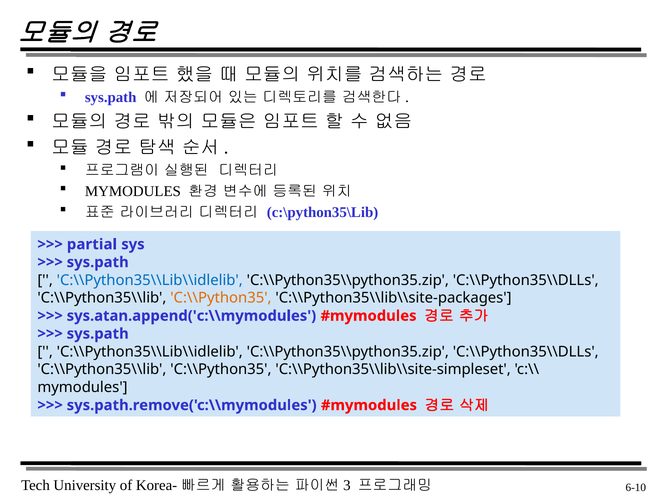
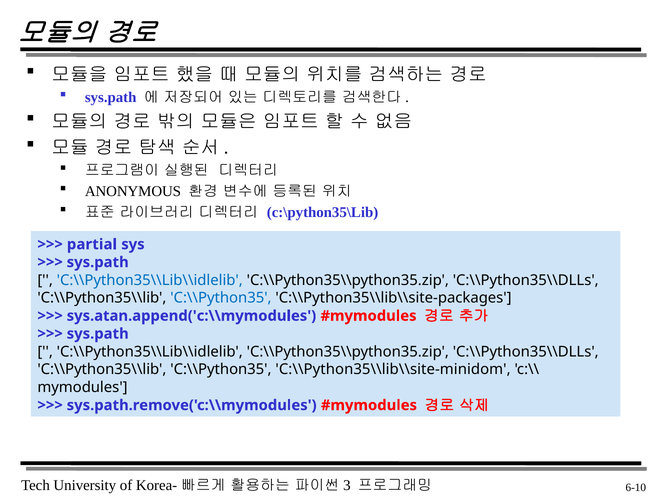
MYMODULES: MYMODULES -> ANONYMOUS (133, 192)
C:\\Python35 colour: orange -> blue (221, 298)
C:\\Python35\\lib\\site-simpleset: C:\\Python35\\lib\\site-simpleset -> C:\\Python35\\lib\\site-minidom (393, 370)
